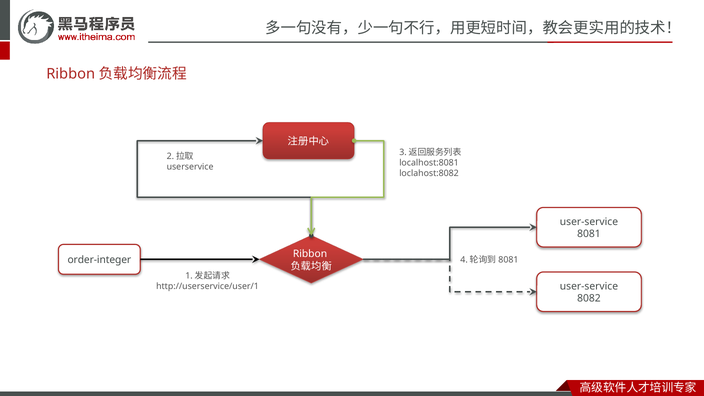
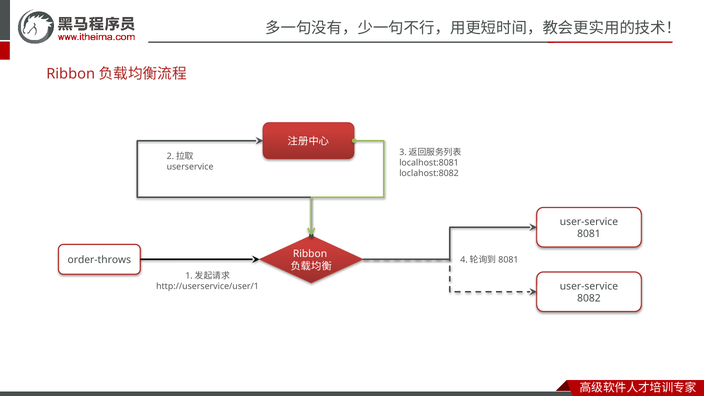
order-integer: order-integer -> order-throws (99, 260)
